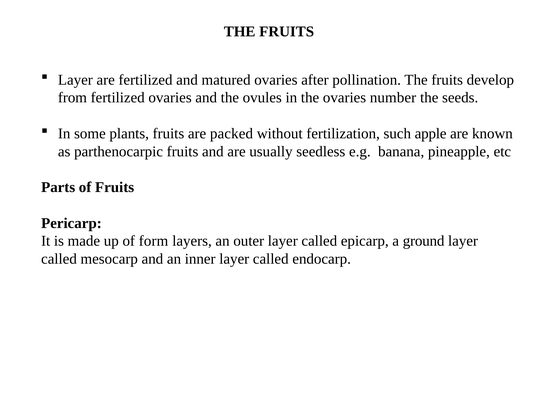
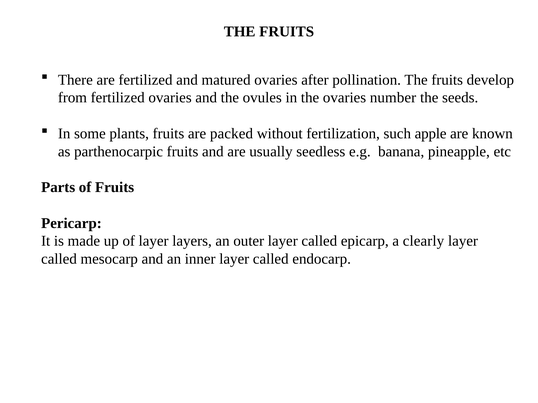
Layer: Layer -> There (75, 80)
of form: form -> layer (154, 241)
ground: ground -> clearly (423, 241)
